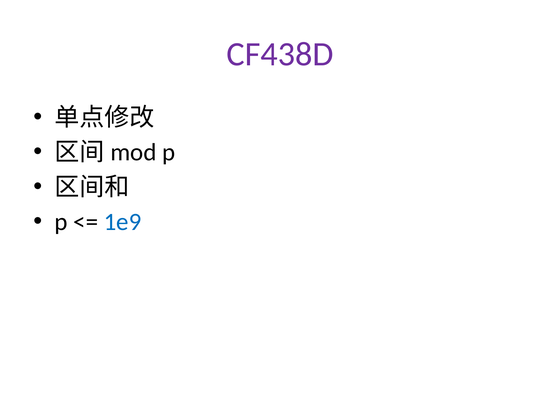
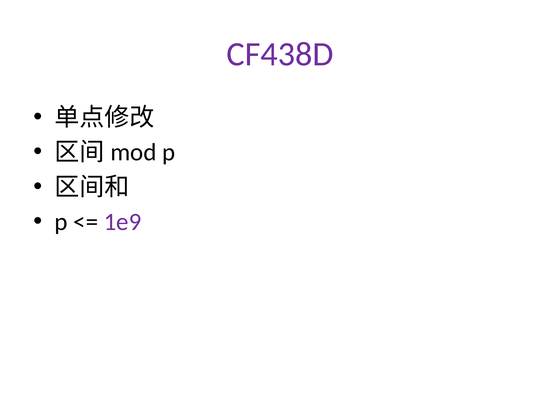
1e9 colour: blue -> purple (122, 222)
